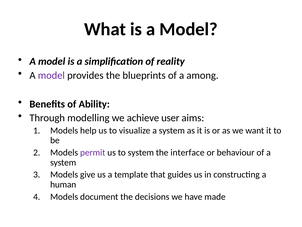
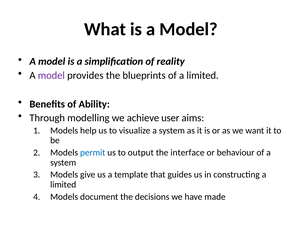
of a among: among -> limited (203, 75)
permit colour: purple -> blue (93, 152)
to system: system -> output (141, 152)
human: human -> limited (63, 184)
